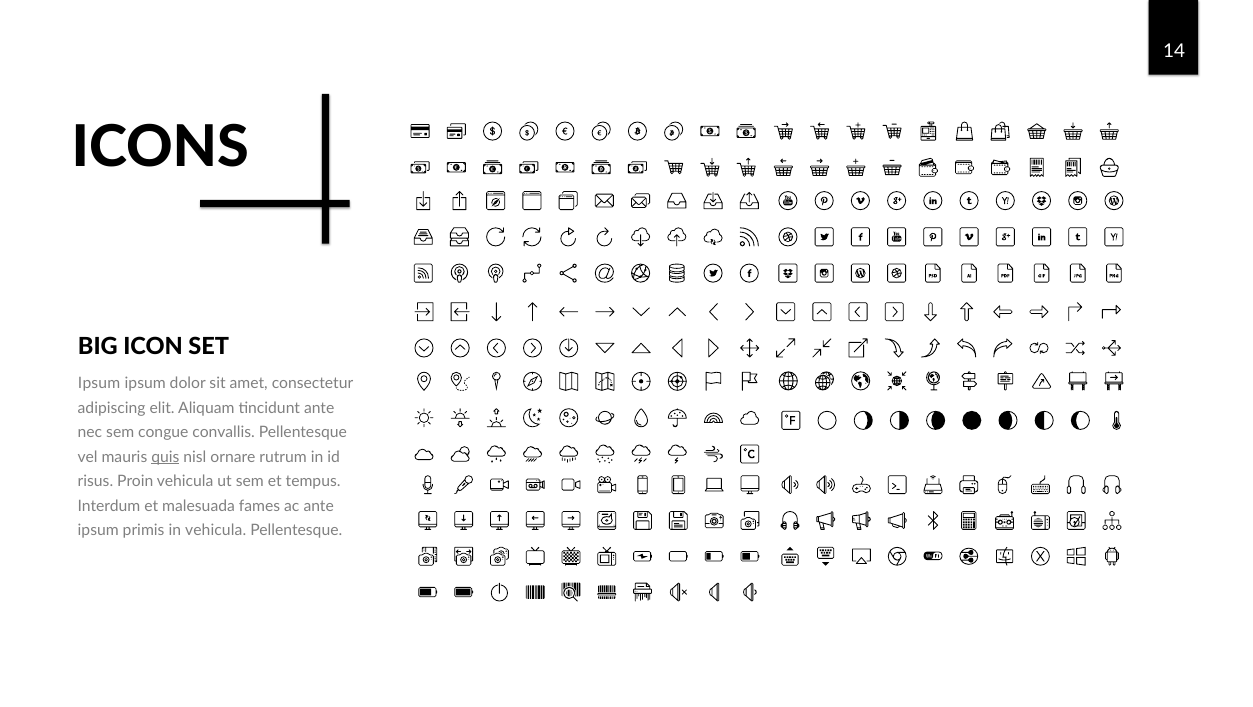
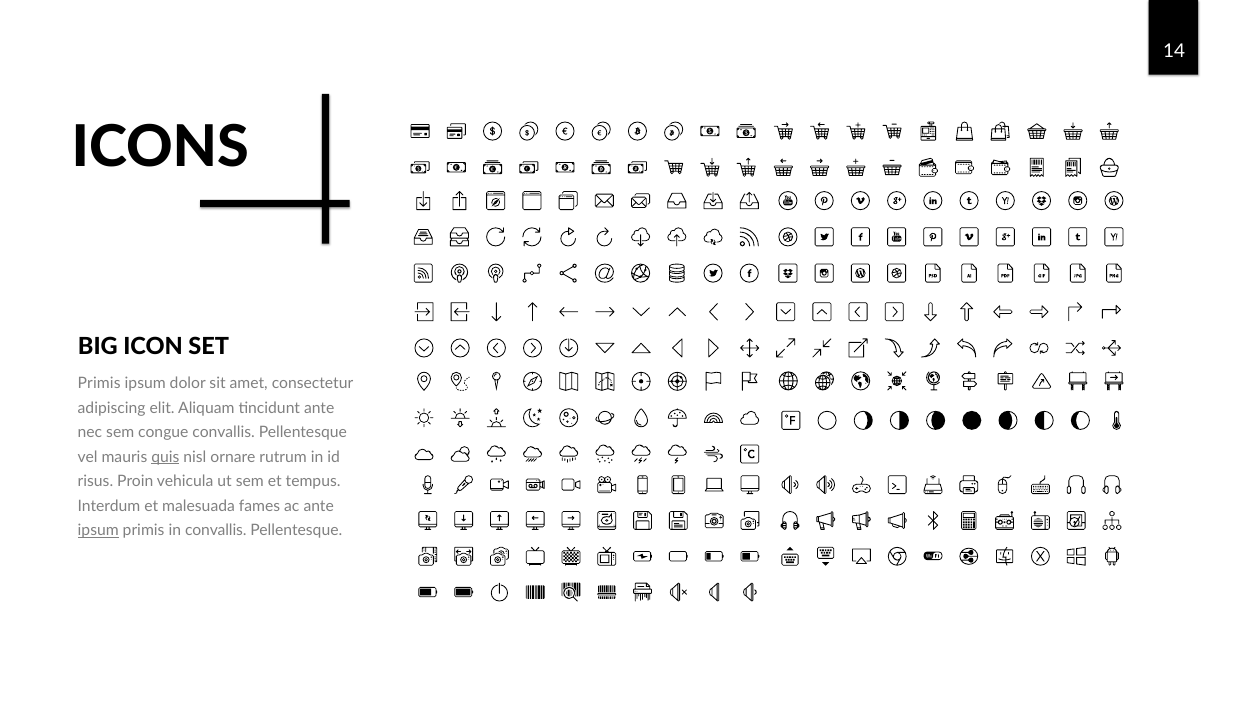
Ipsum: Ipsum -> Primis (99, 383)
ipsum underline: none -> present (98, 530)
in vehicula: vehicula -> convallis (216, 530)
